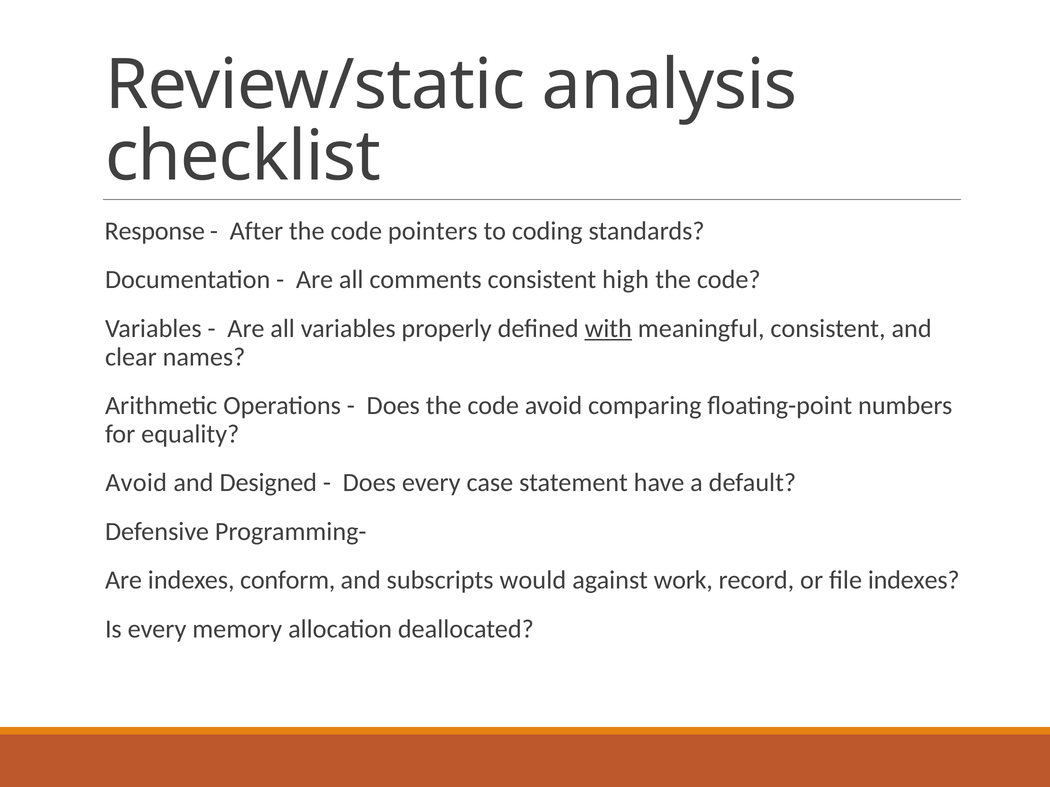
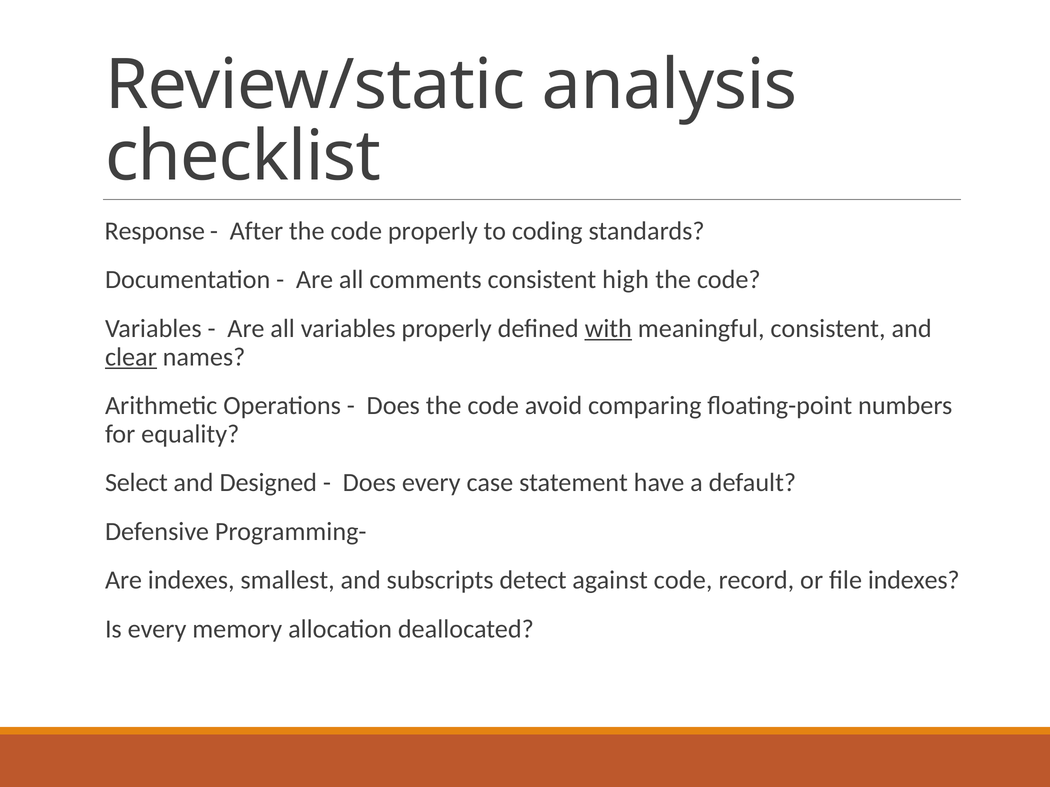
code pointers: pointers -> properly (433, 231)
clear underline: none -> present (131, 357)
Avoid: Avoid -> Select (136, 483)
conform: conform -> smallest (288, 581)
would: would -> detect (533, 581)
against work: work -> code (683, 581)
